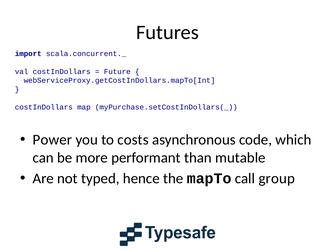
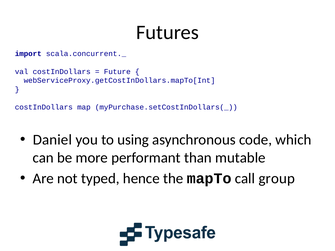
Power: Power -> Daniel (52, 140)
costs: costs -> using (133, 140)
